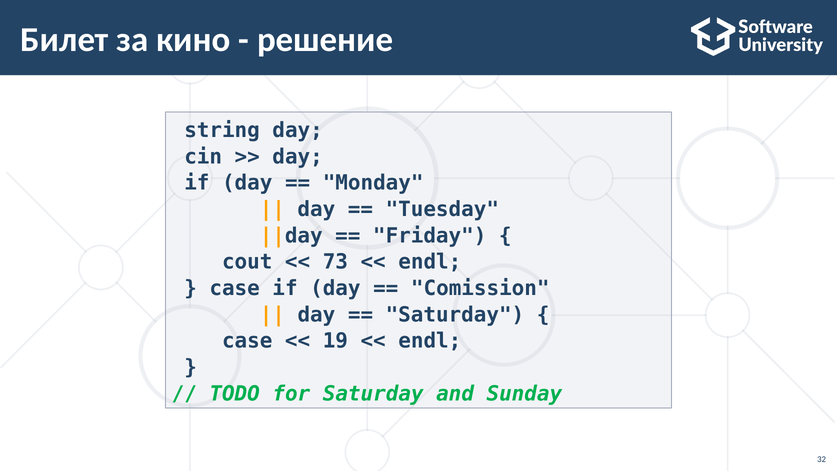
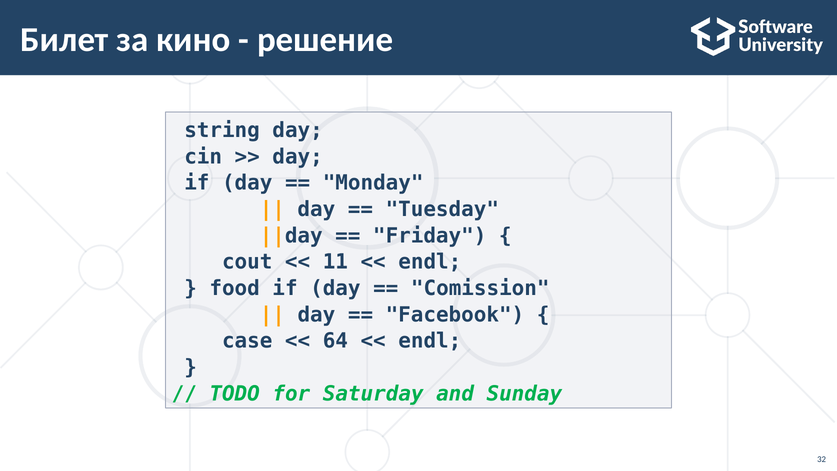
73: 73 -> 11 (335, 262)
case: case -> food (235, 288)
Saturday: Saturday -> Facebook (455, 315)
19: 19 -> 64 (335, 341)
